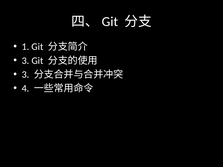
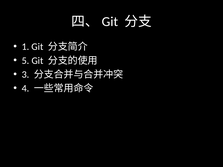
3: 3 -> 5 (26, 61)
